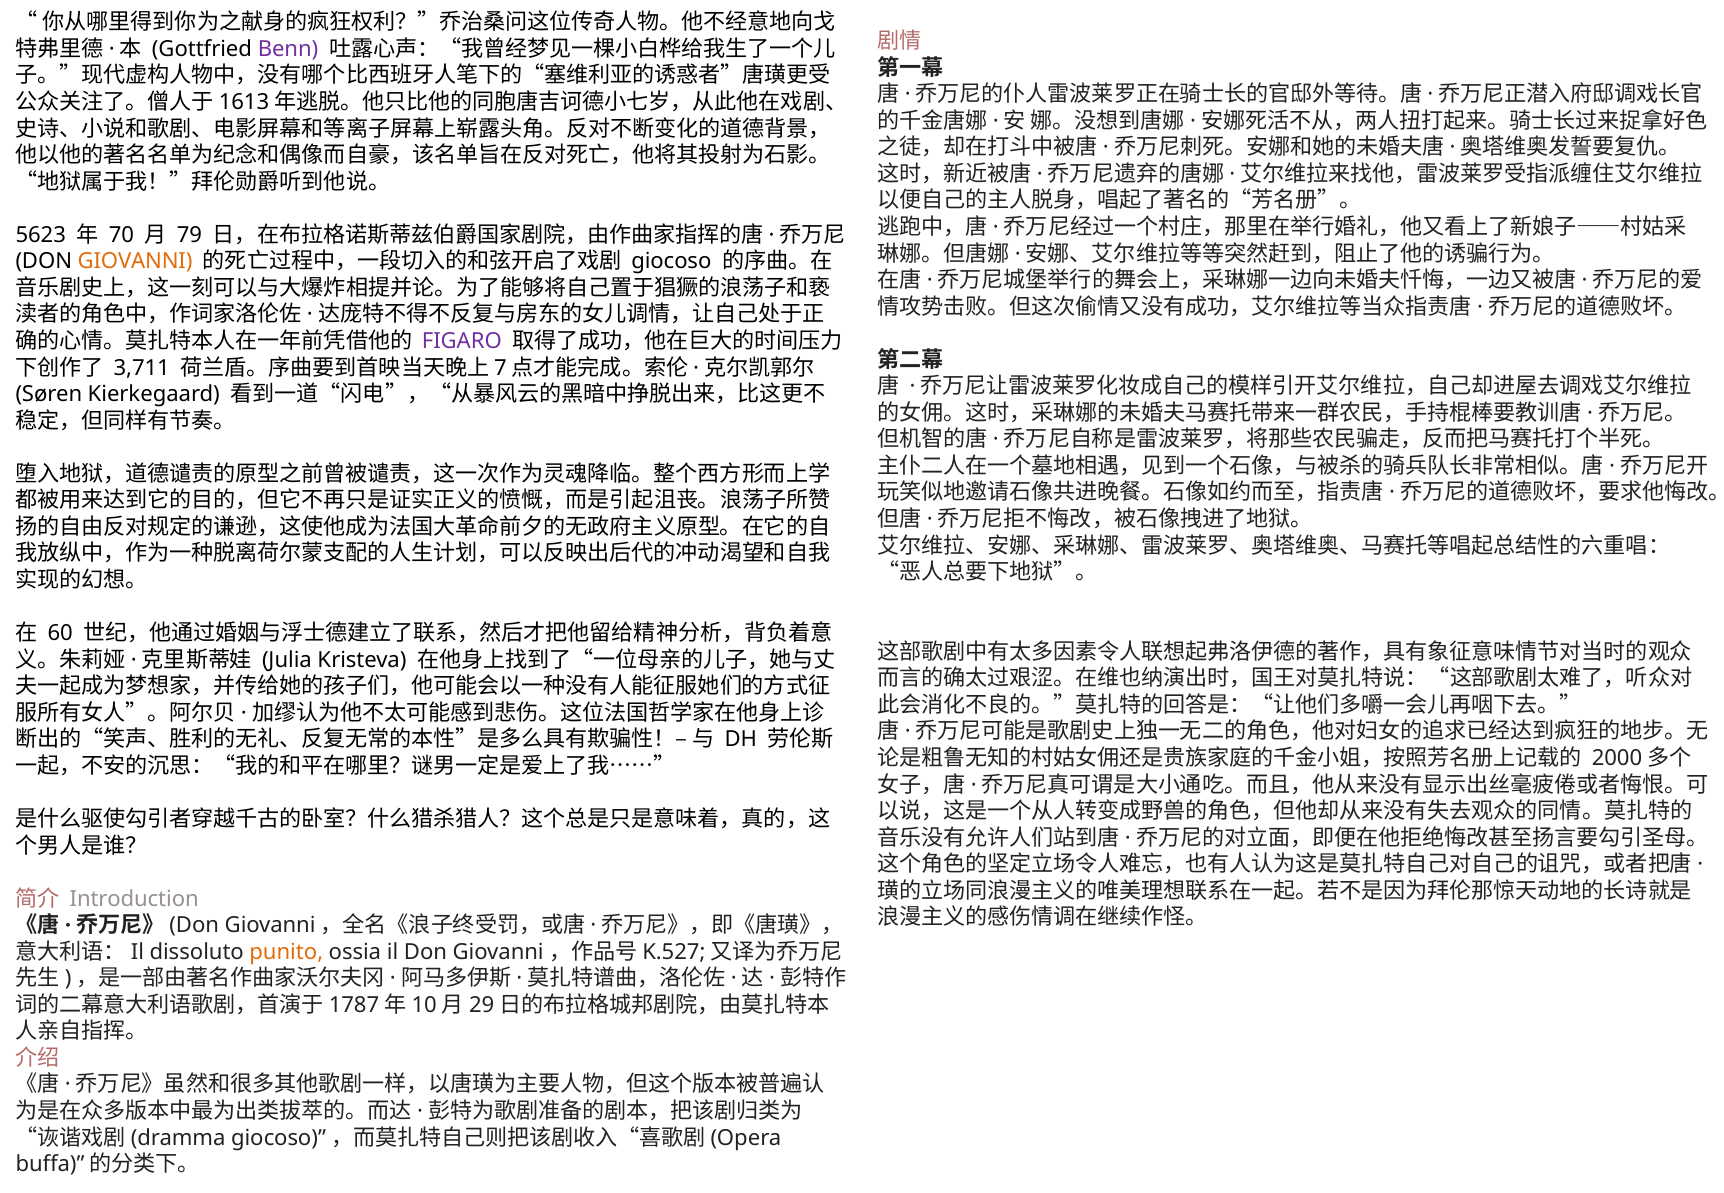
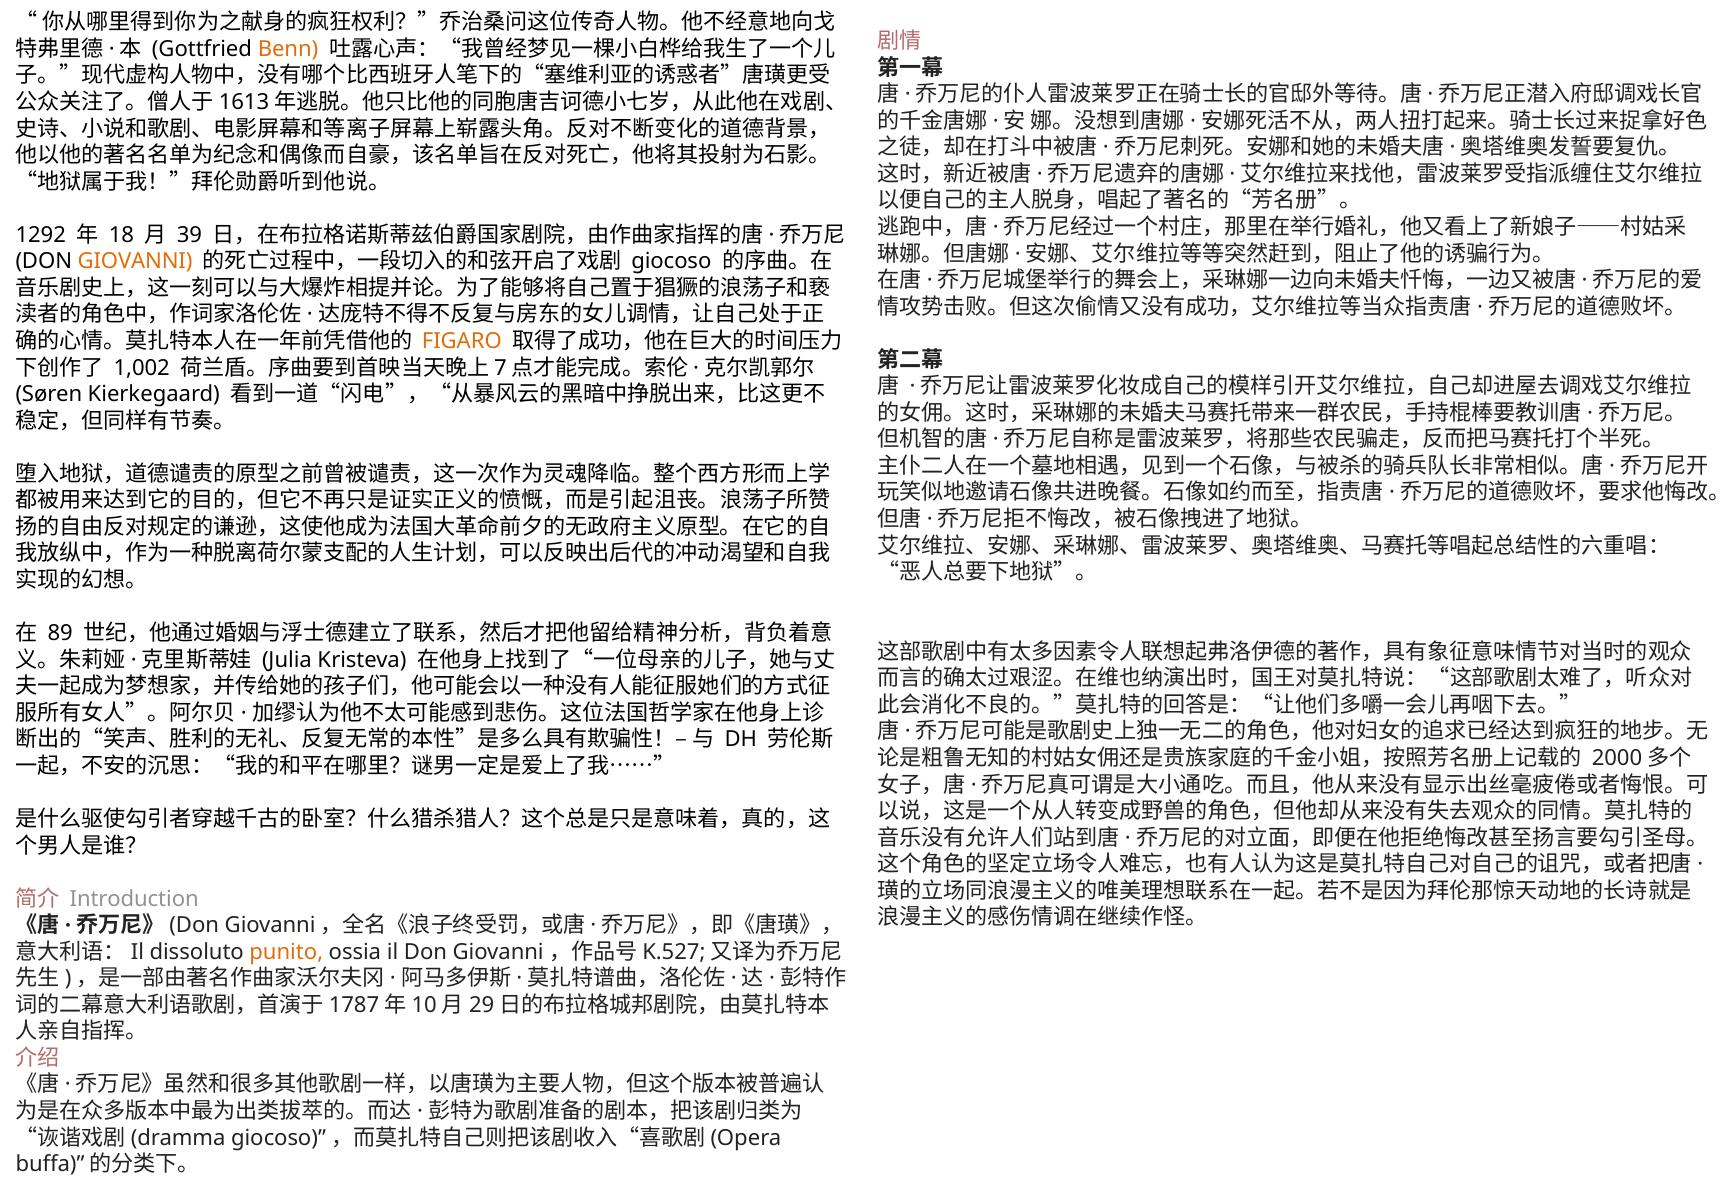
Benn colour: purple -> orange (288, 49)
5623: 5623 -> 1292 (41, 235)
70: 70 -> 18 (121, 235)
79: 79 -> 39 (190, 235)
FIGARO colour: purple -> orange (462, 341)
3,711: 3,711 -> 1,002 (142, 368)
60: 60 -> 89 (60, 634)
